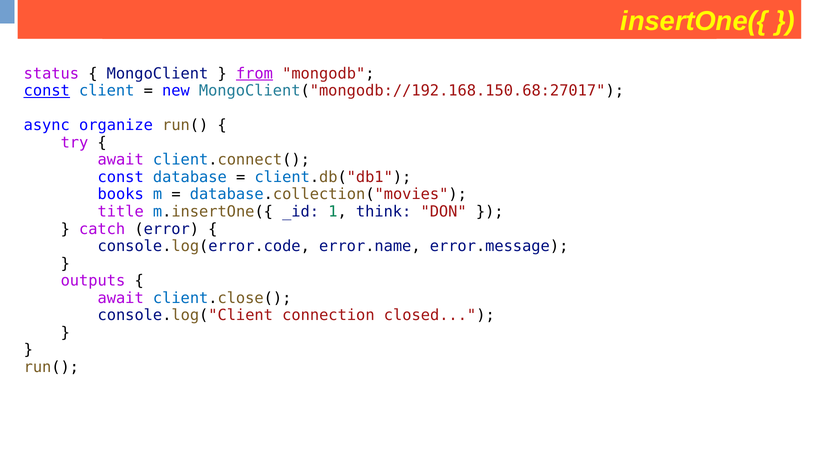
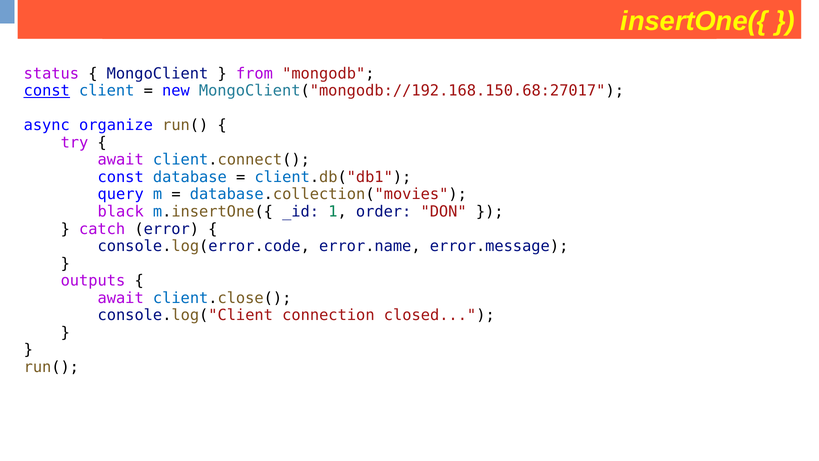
from underline: present -> none (254, 73)
books: books -> query (121, 194)
title: title -> black (121, 212)
think: think -> order (384, 212)
